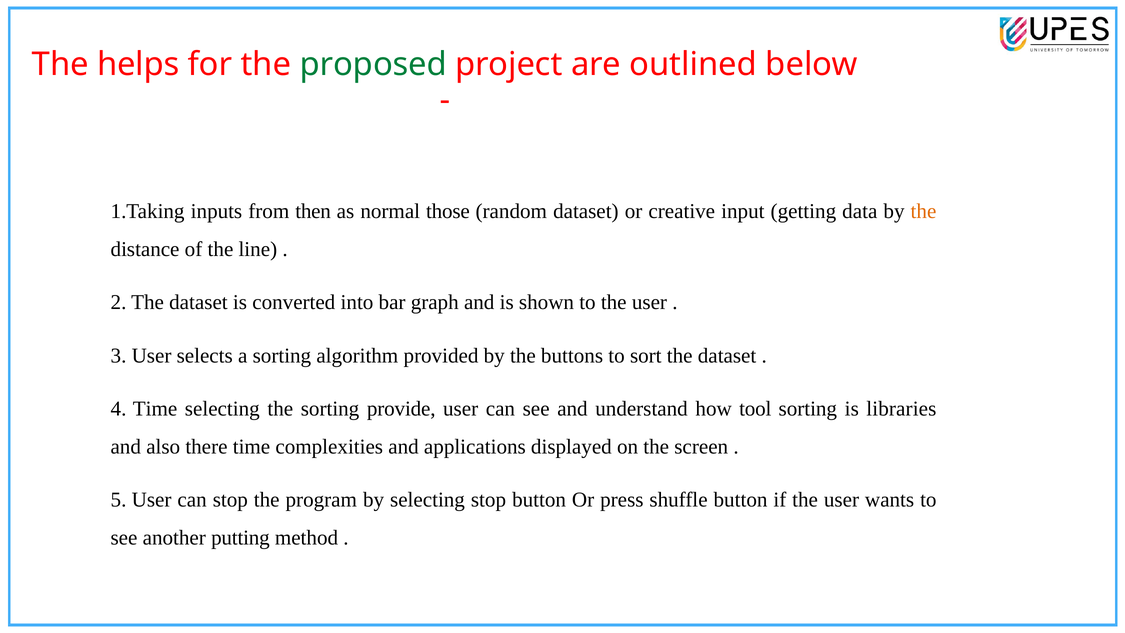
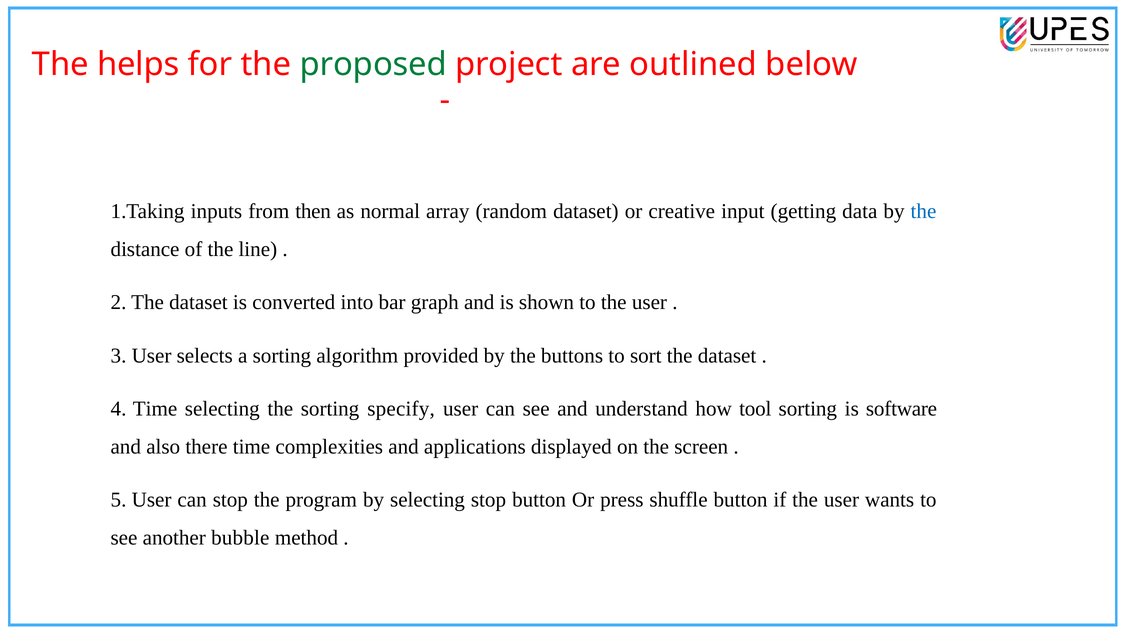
those: those -> array (448, 211)
the colour: orange -> blue (923, 211)
provide: provide -> specify (401, 409)
libraries: libraries -> software (902, 409)
putting: putting -> bubble (240, 538)
